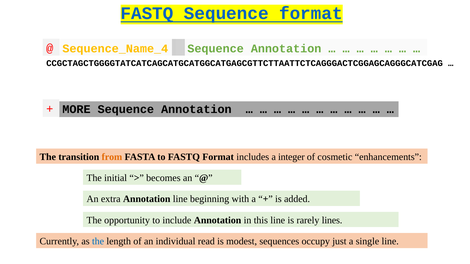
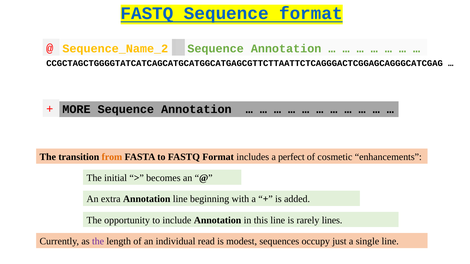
Sequence_Name_4: Sequence_Name_4 -> Sequence_Name_2 (115, 49)
integer: integer -> perfect (291, 157)
the colour: blue -> purple (98, 242)
